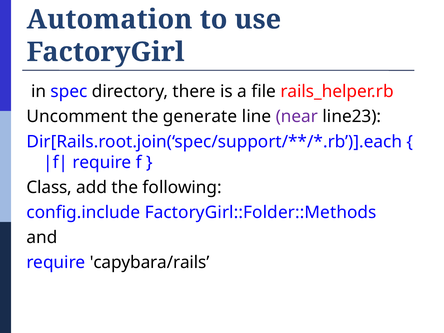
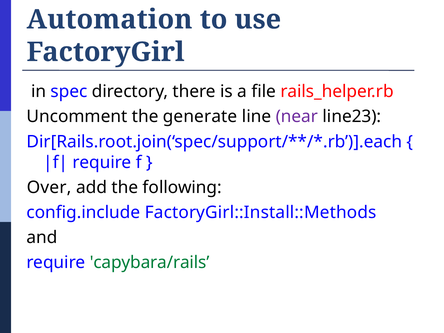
Class: Class -> Over (49, 187)
FactoryGirl::Folder::Methods: FactoryGirl::Folder::Methods -> FactoryGirl::Install::Methods (261, 212)
capybara/rails colour: black -> green (150, 263)
